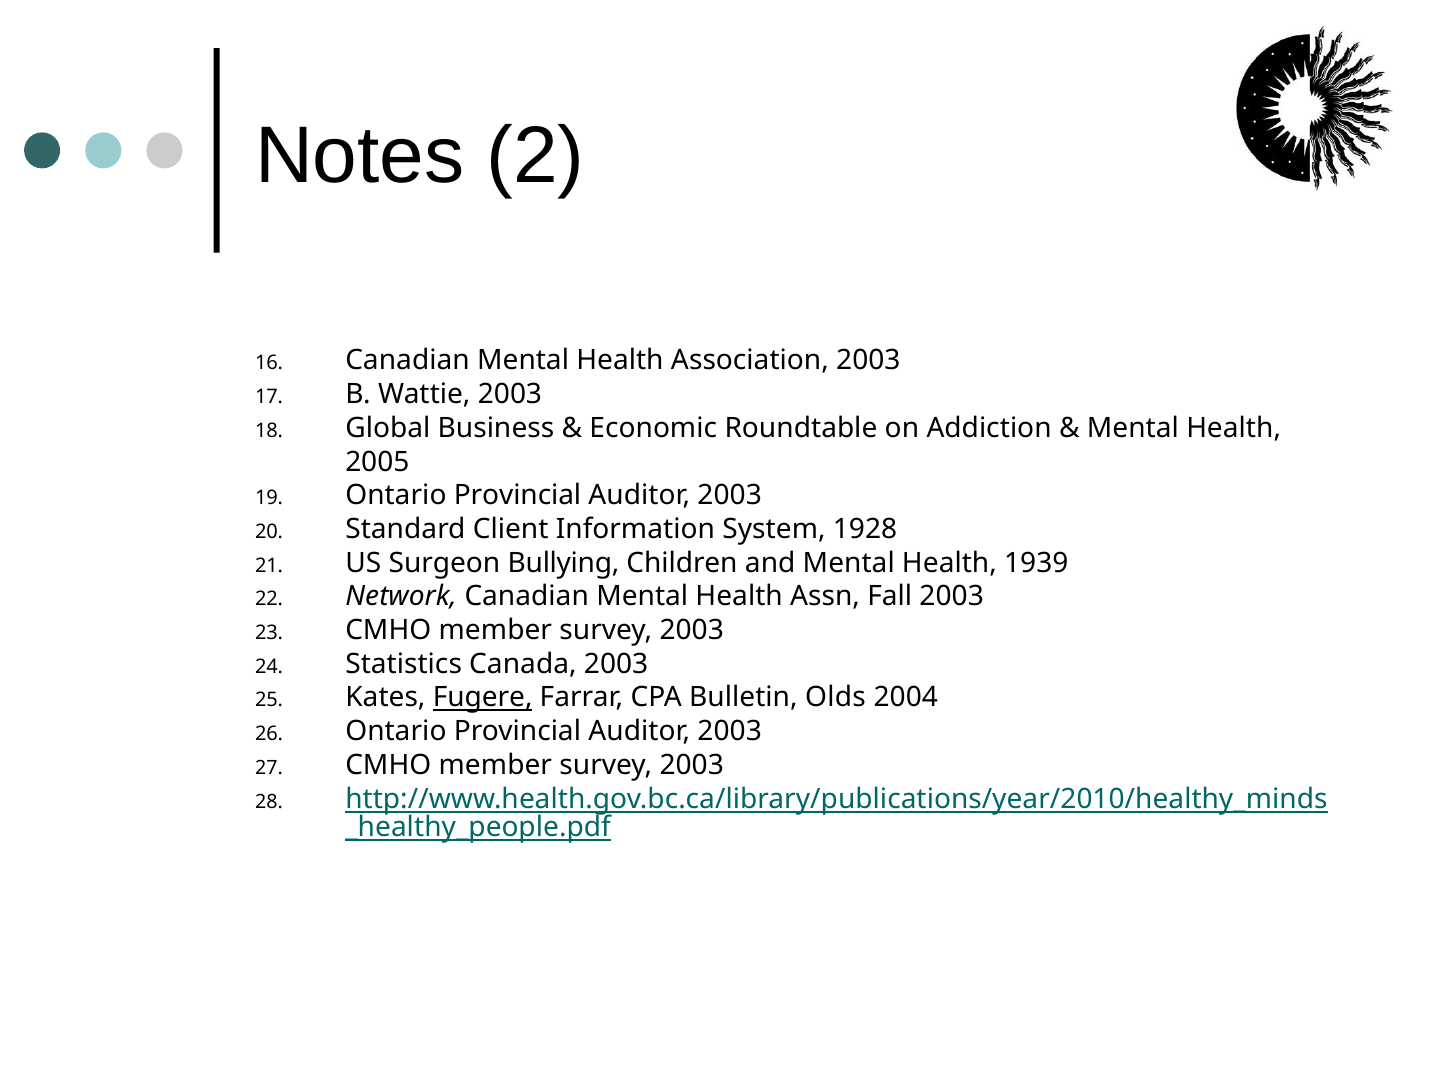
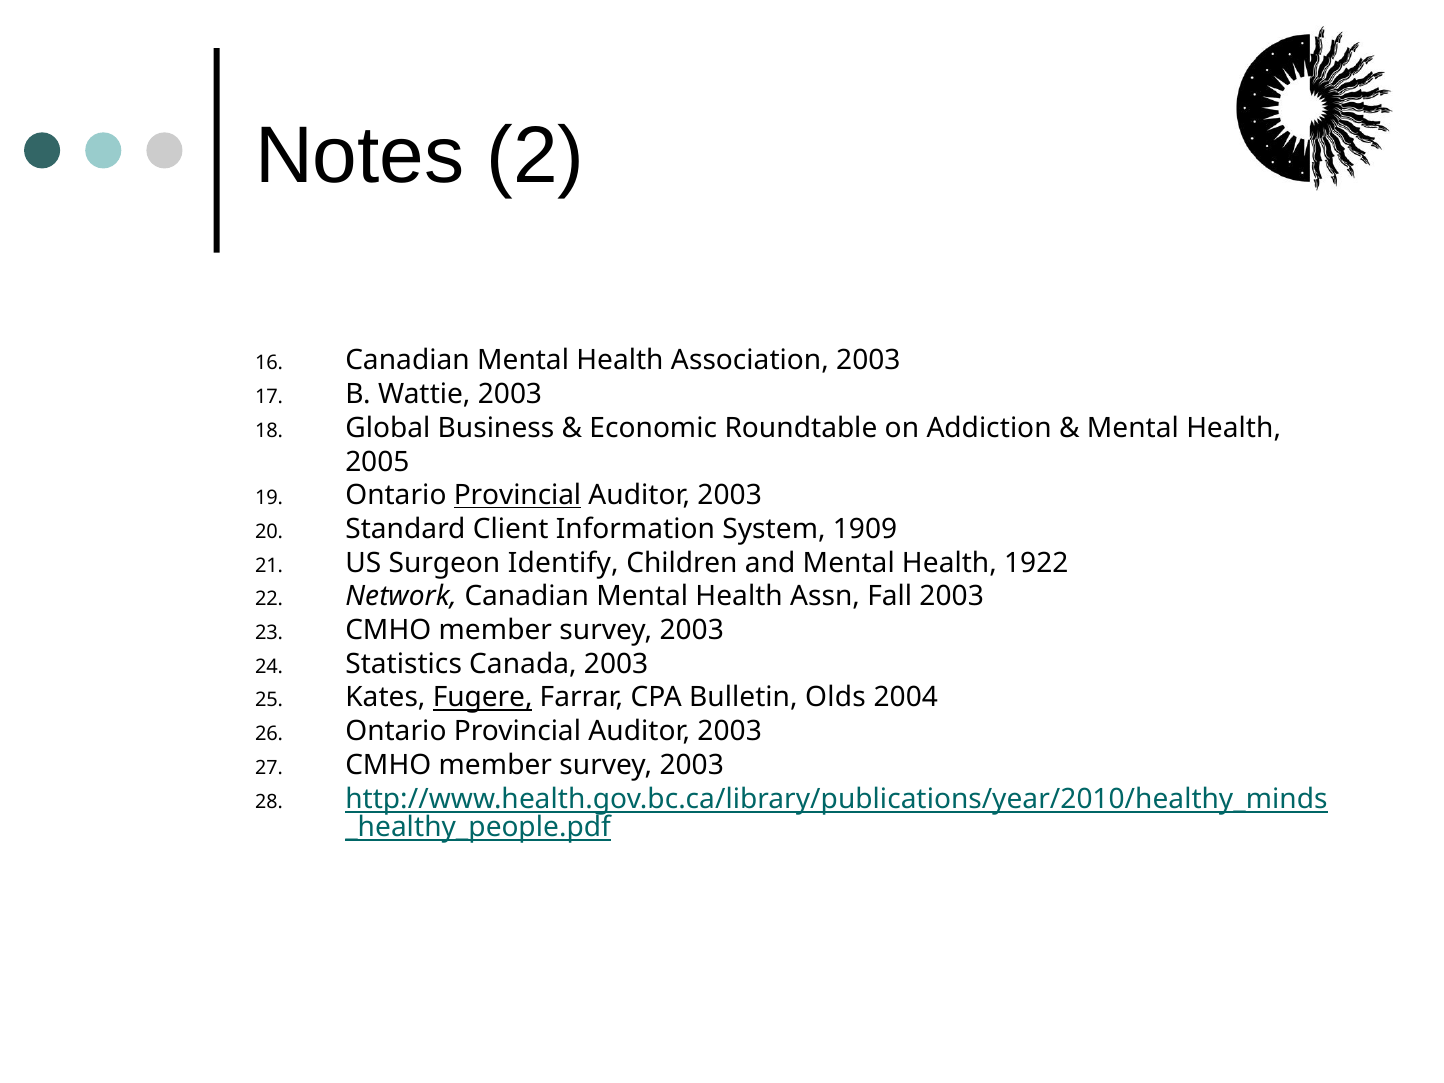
Provincial underline: none -> present (518, 495)
1928: 1928 -> 1909 (865, 529)
Bullying: Bullying -> Identify (563, 563)
1939: 1939 -> 1922 (1036, 563)
